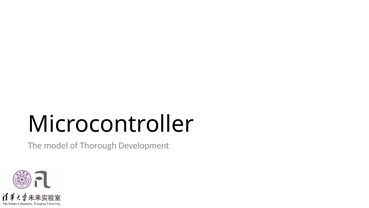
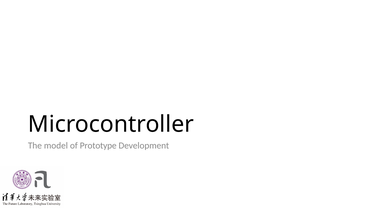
Thorough: Thorough -> Prototype (98, 145)
